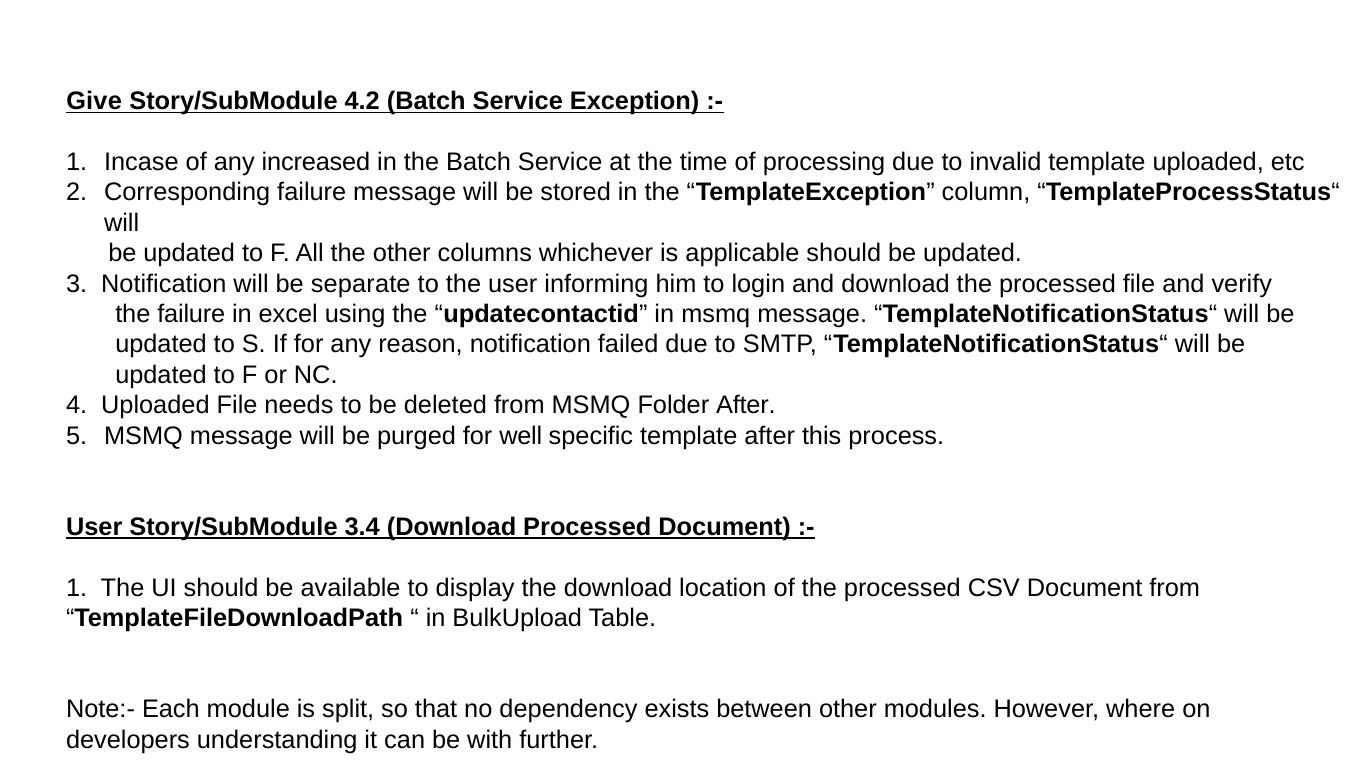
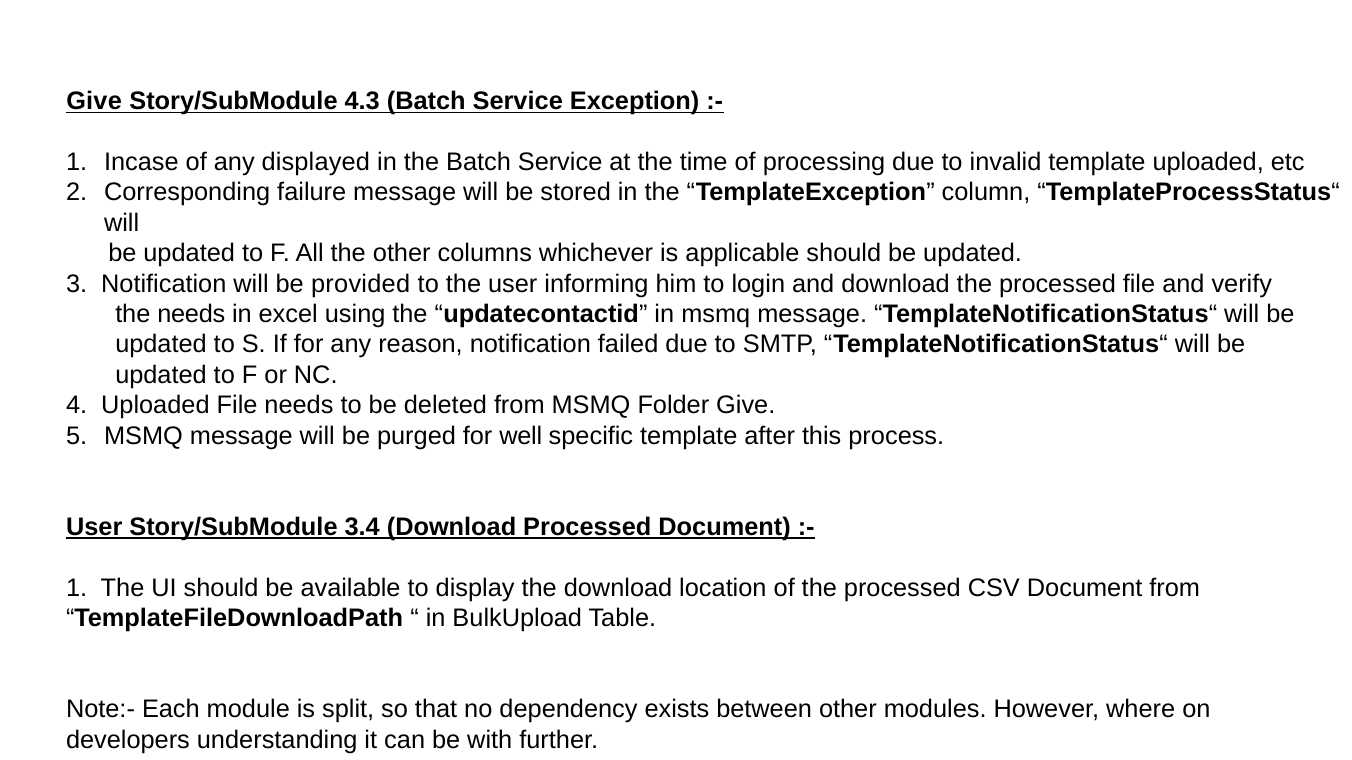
4.2: 4.2 -> 4.3 (362, 101)
increased: increased -> displayed (316, 162)
separate: separate -> provided (361, 284)
the failure: failure -> needs (191, 314)
Folder After: After -> Give (746, 406)
